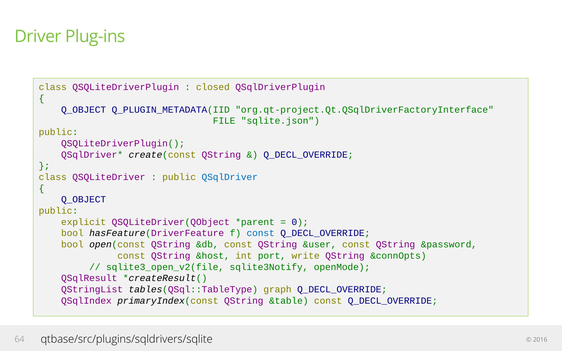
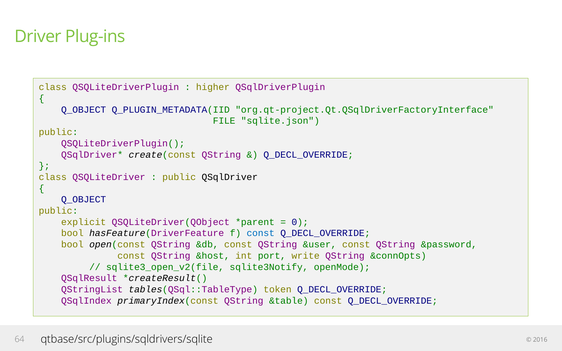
closed: closed -> higher (213, 87)
QSqlDriver colour: blue -> black (230, 177)
graph: graph -> token (278, 290)
